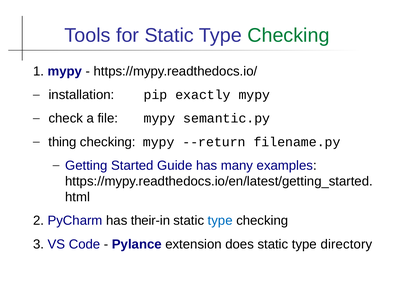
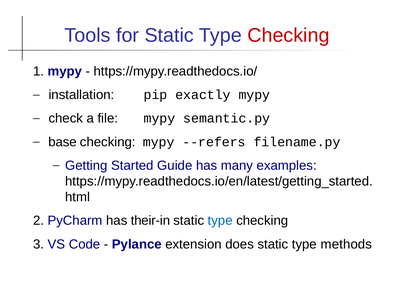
Checking colour: green -> red (288, 35)
thing: thing -> base (63, 142)
--return: --return -> --refers (214, 142)
directory: directory -> methods (346, 244)
